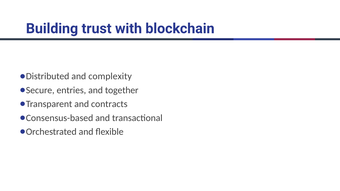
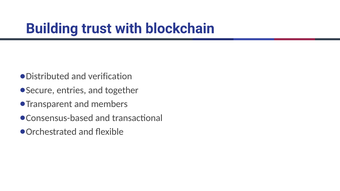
complexity: complexity -> verification (110, 76)
contracts: contracts -> members (109, 104)
